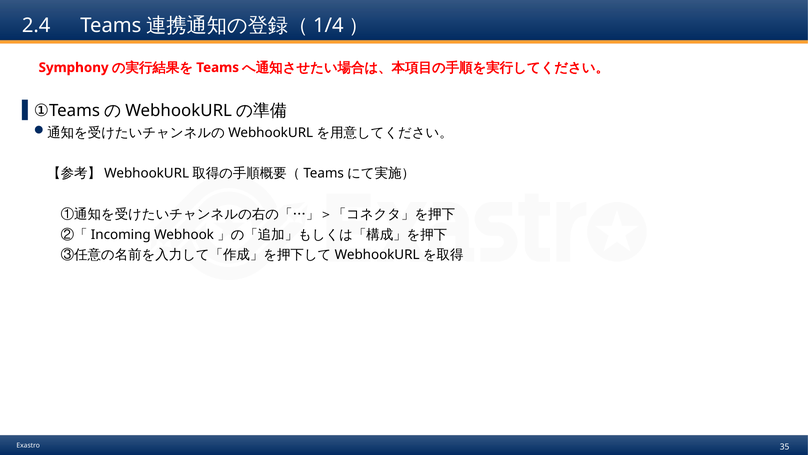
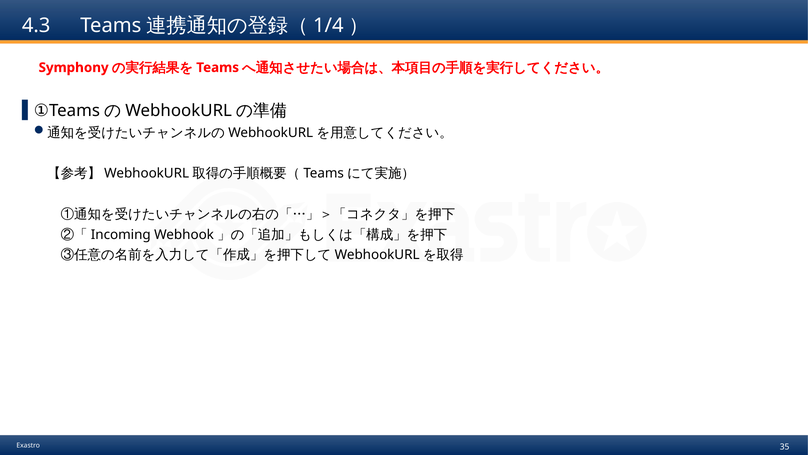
2.4: 2.4 -> 4.3 (36, 26)
